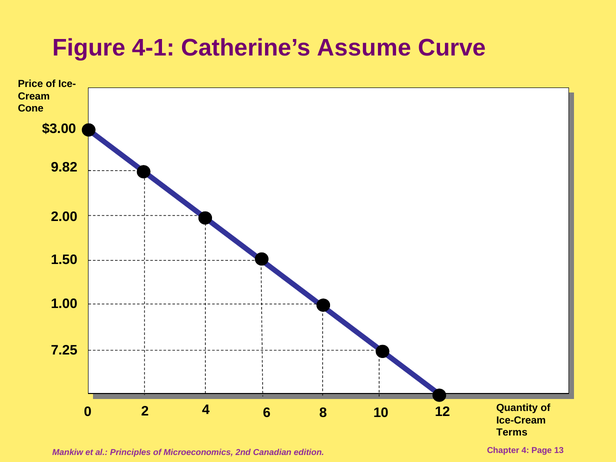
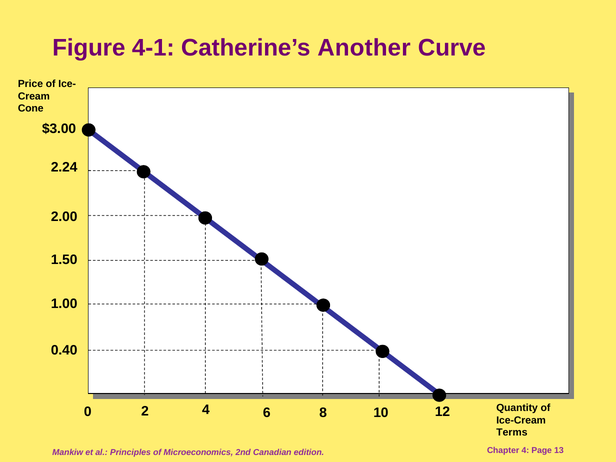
Assume: Assume -> Another (364, 48)
9.82: 9.82 -> 2.24 (64, 167)
7.25: 7.25 -> 0.40 (64, 350)
